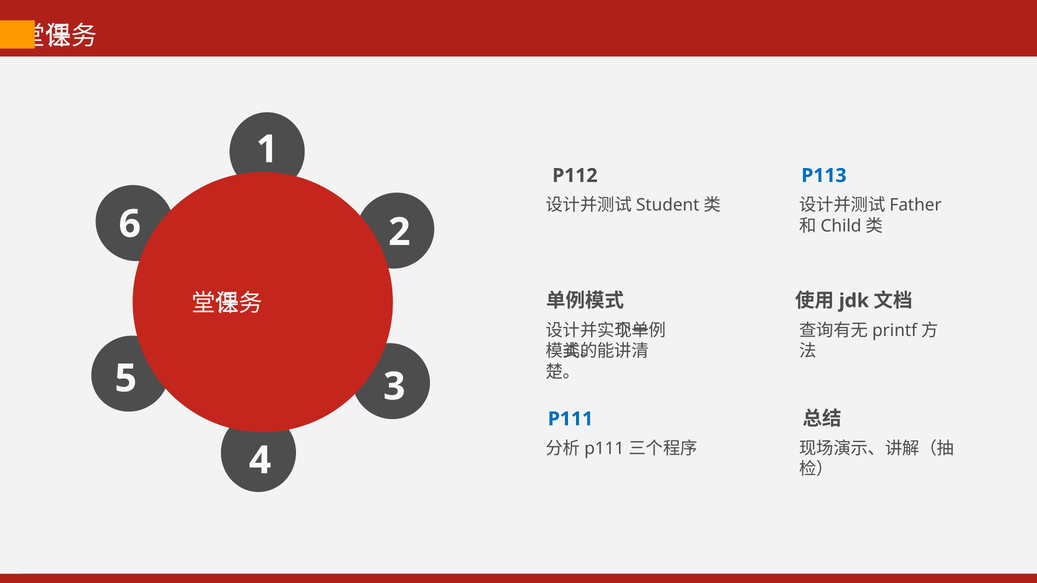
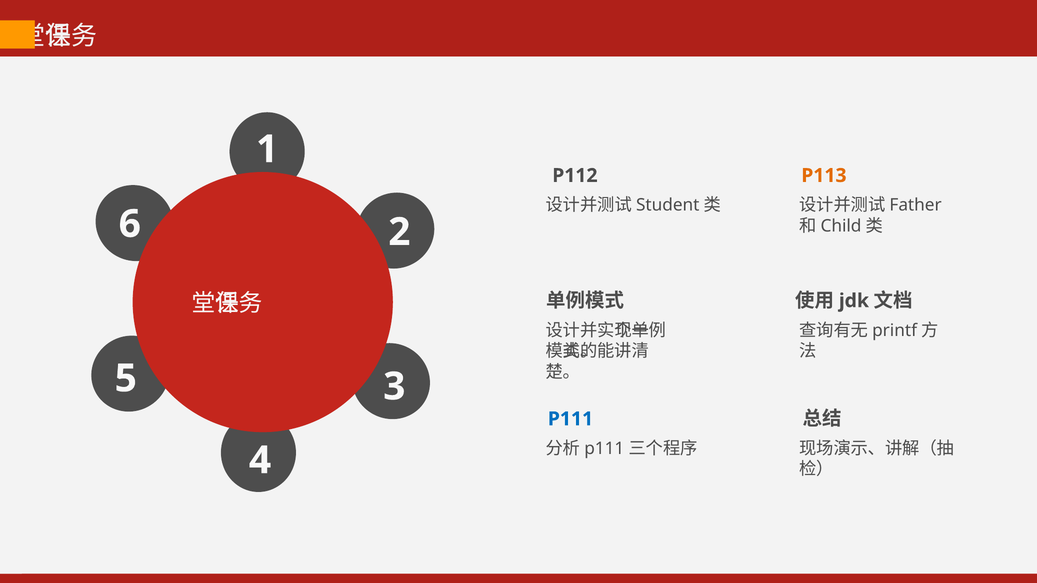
P113 colour: blue -> orange (824, 176)
